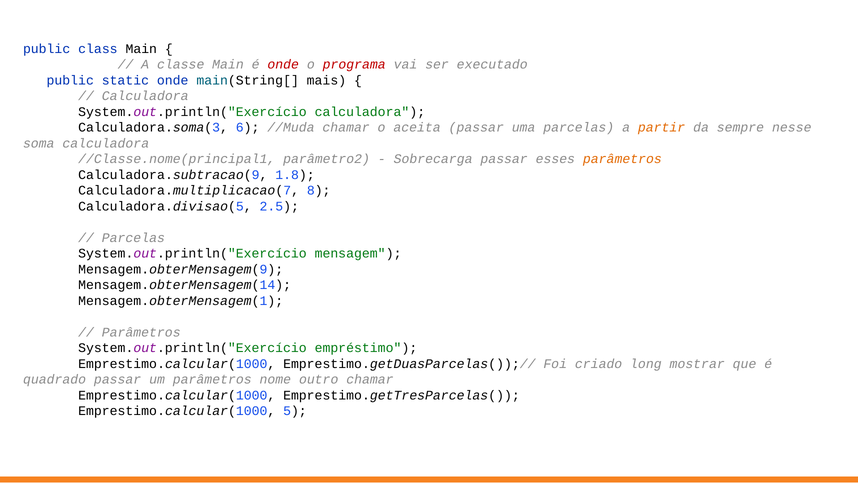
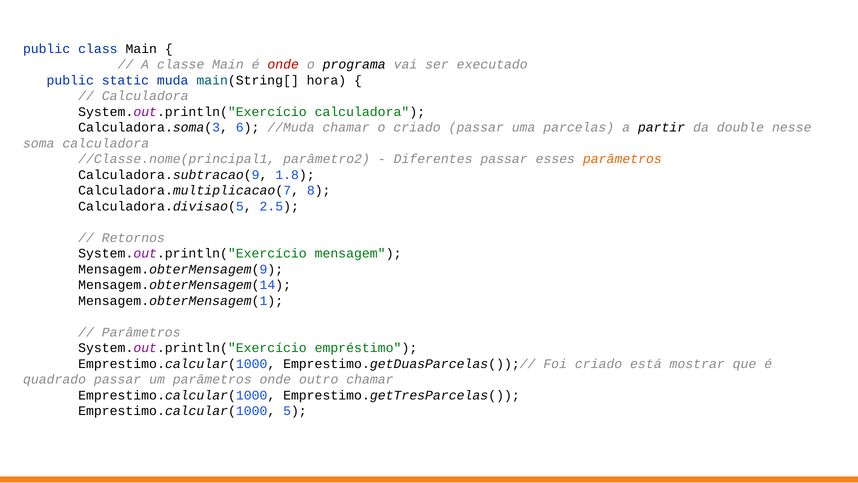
programa colour: red -> black (354, 65)
static onde: onde -> muda (173, 80)
mais: mais -> hora (326, 80)
o aceita: aceita -> criado (417, 128)
partir colour: orange -> black (662, 128)
sempre: sempre -> double (740, 128)
Sobrecarga: Sobrecarga -> Diferentes (433, 159)
Parcelas: Parcelas -> Retornos (133, 238)
long: long -> está (646, 364)
parâmetros nome: nome -> onde (275, 379)
